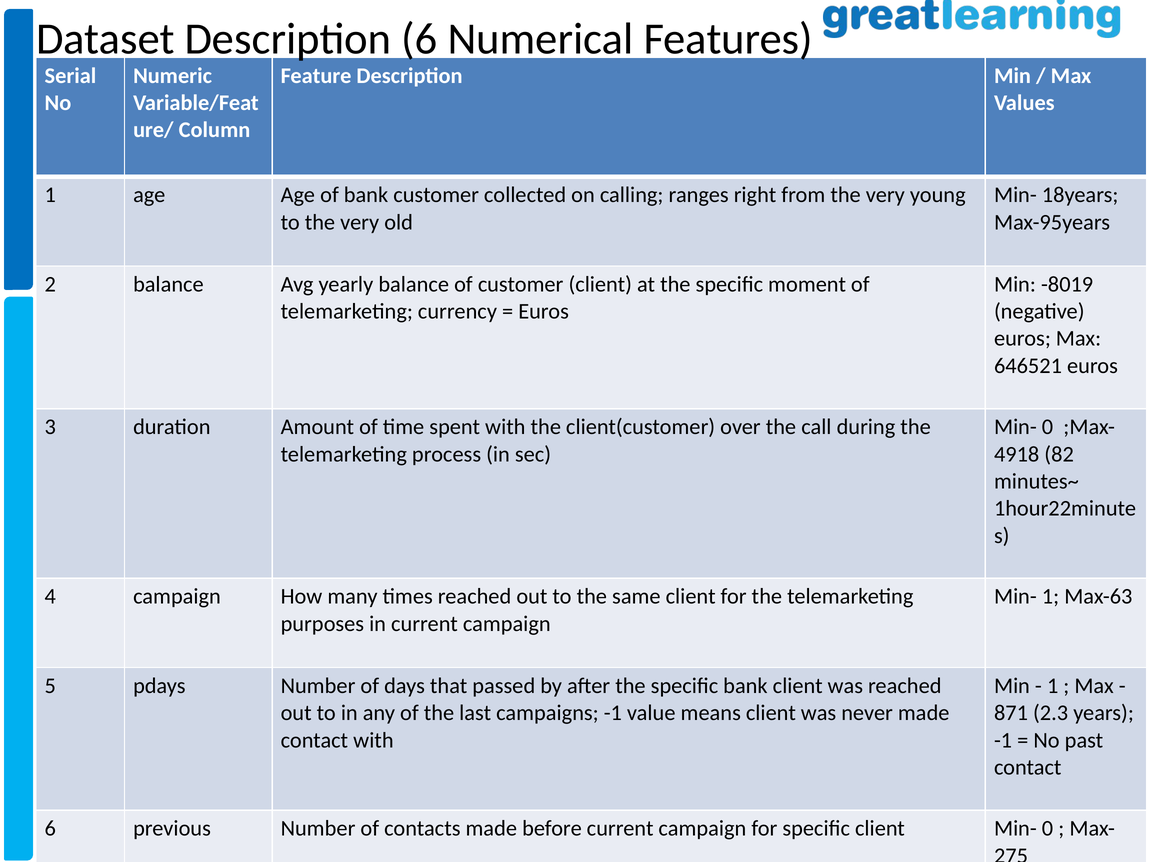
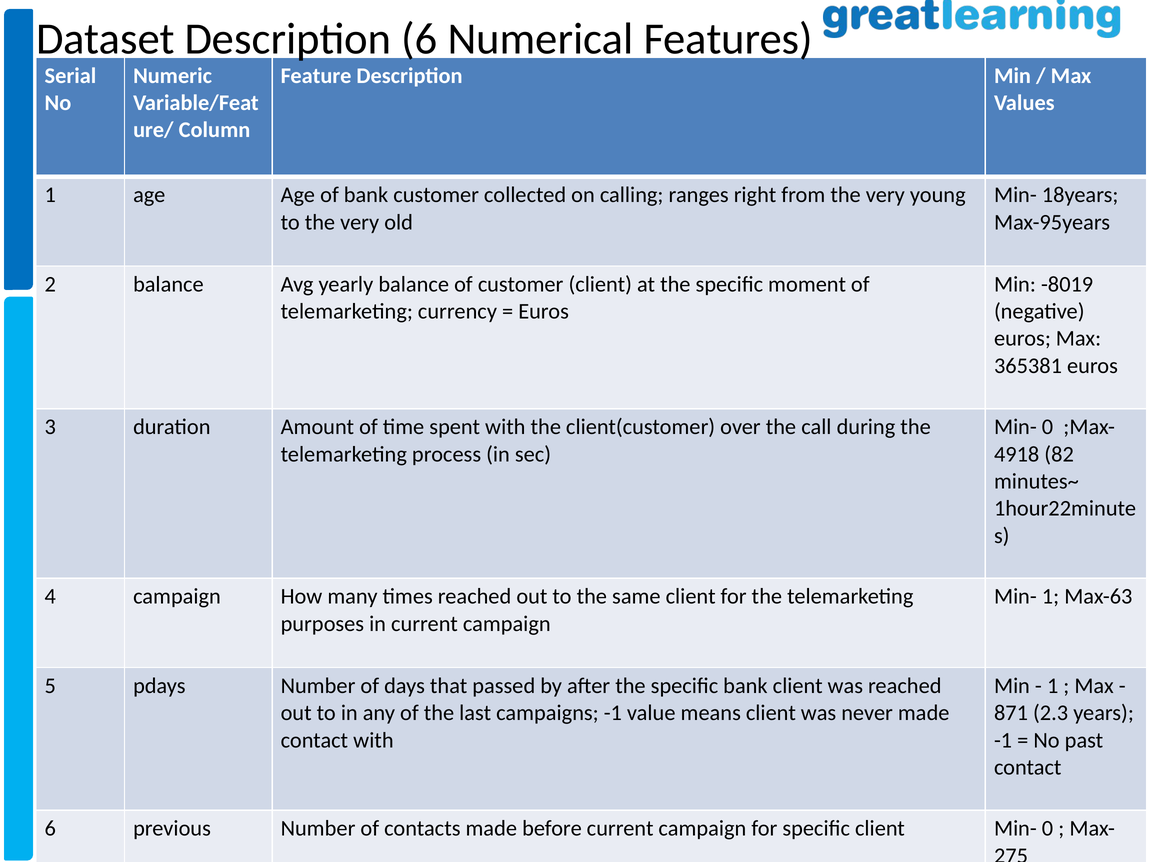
646521: 646521 -> 365381 (1028, 366)
